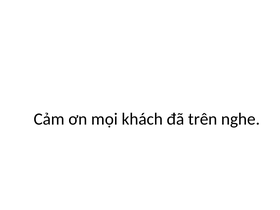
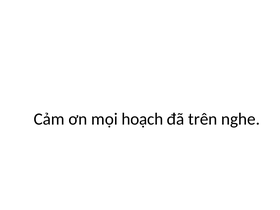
khách: khách -> hoạch (142, 119)
